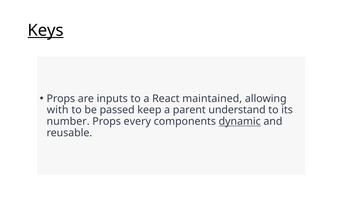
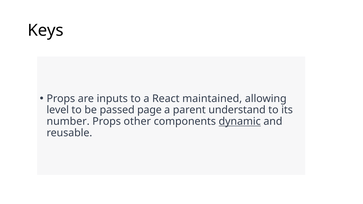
Keys underline: present -> none (46, 30)
with: with -> level (58, 110)
keep: keep -> page (149, 110)
every: every -> other (137, 122)
